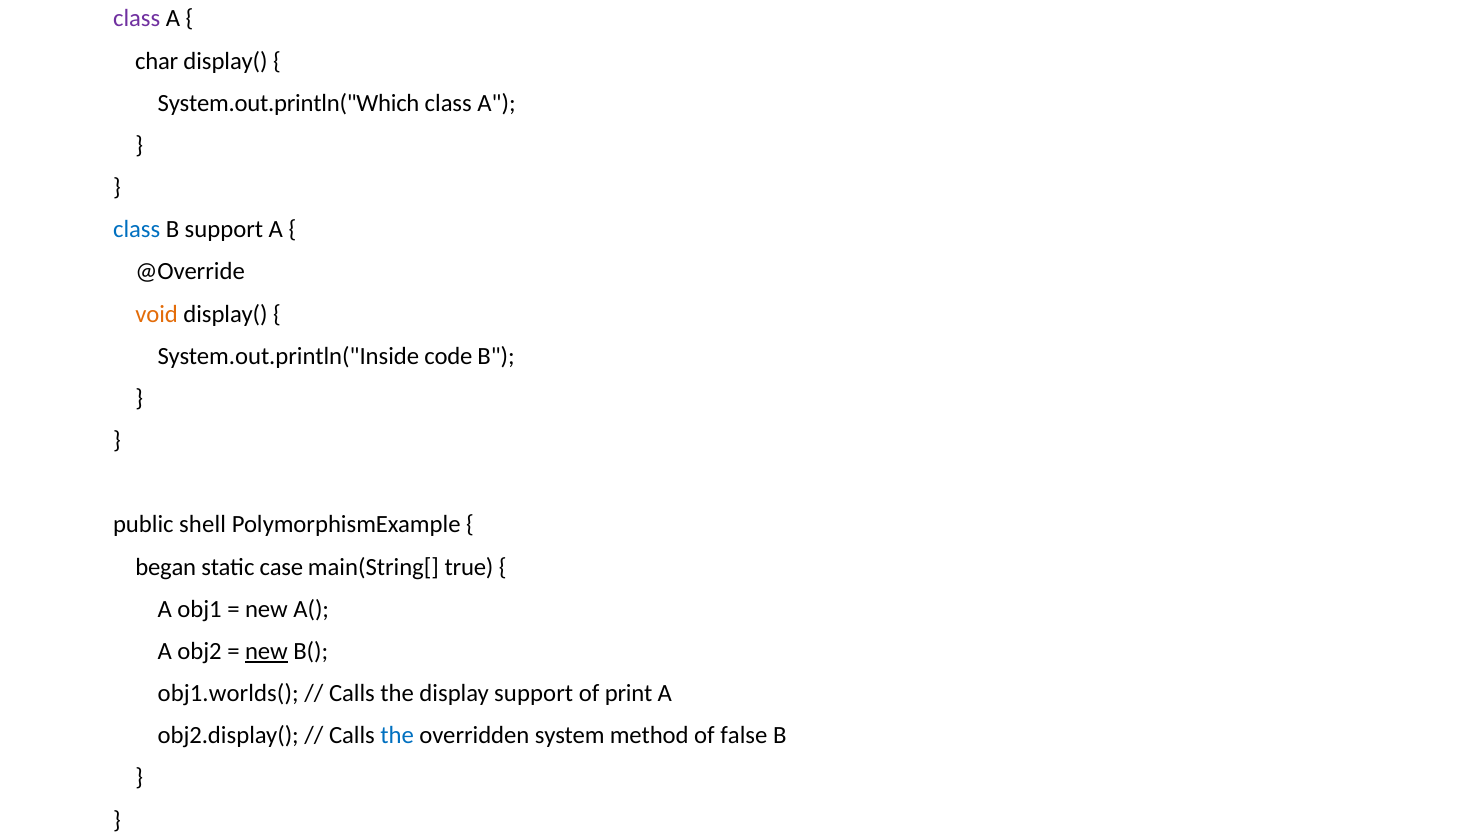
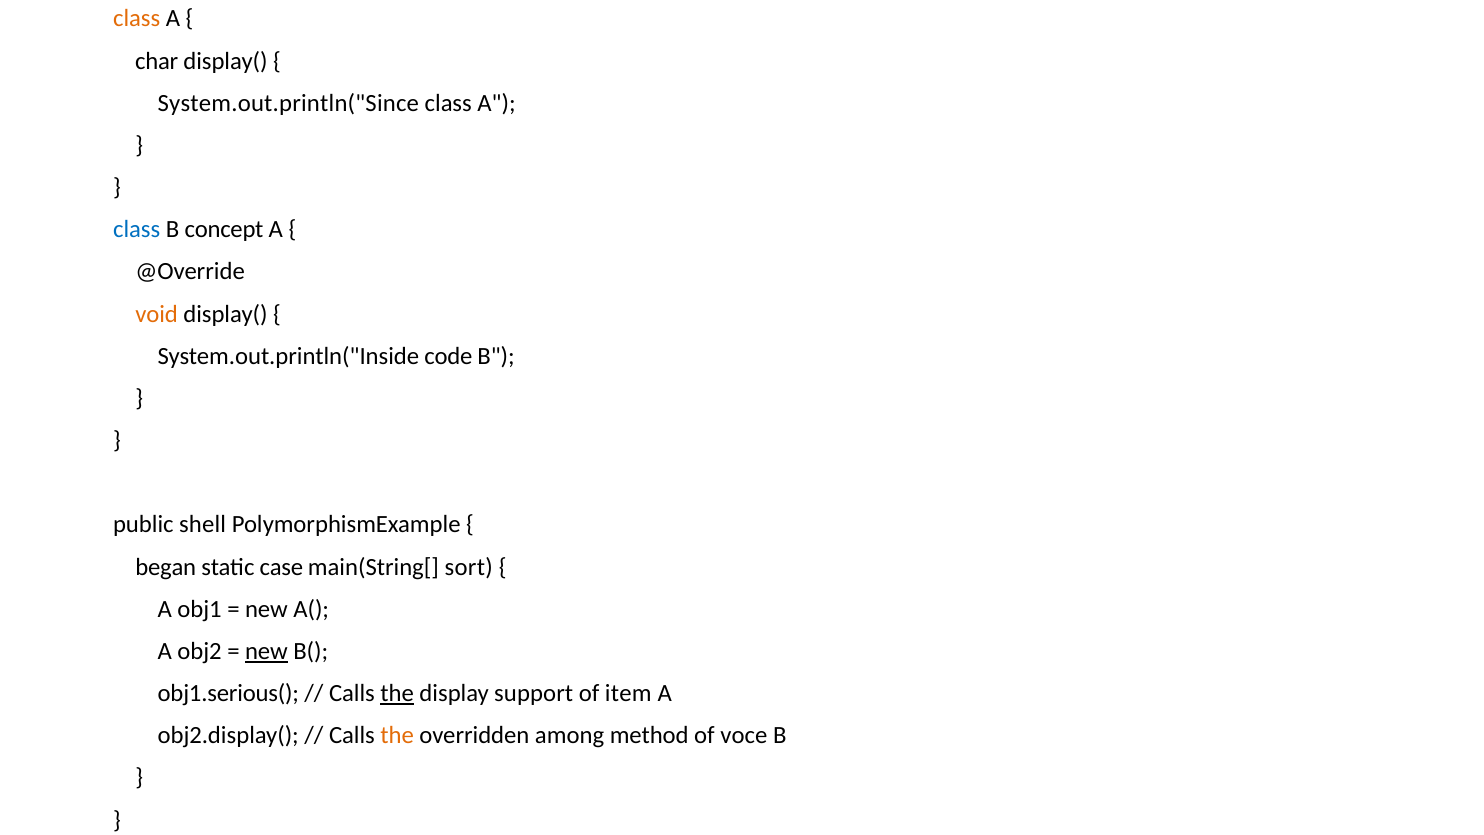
class colour: purple -> orange (137, 19)
System.out.println("Which: System.out.println("Which -> System.out.println("Since (288, 103)
B support: support -> concept (224, 230)
true: true -> sort (469, 567)
obj1.worlds(: obj1.worlds( -> obj1.serious( (228, 693)
the underline: none -> present (397, 693)
print: print -> item (628, 693)
the colour: blue -> orange (397, 735)
system: system -> among (570, 735)
false: false -> voce (744, 735)
